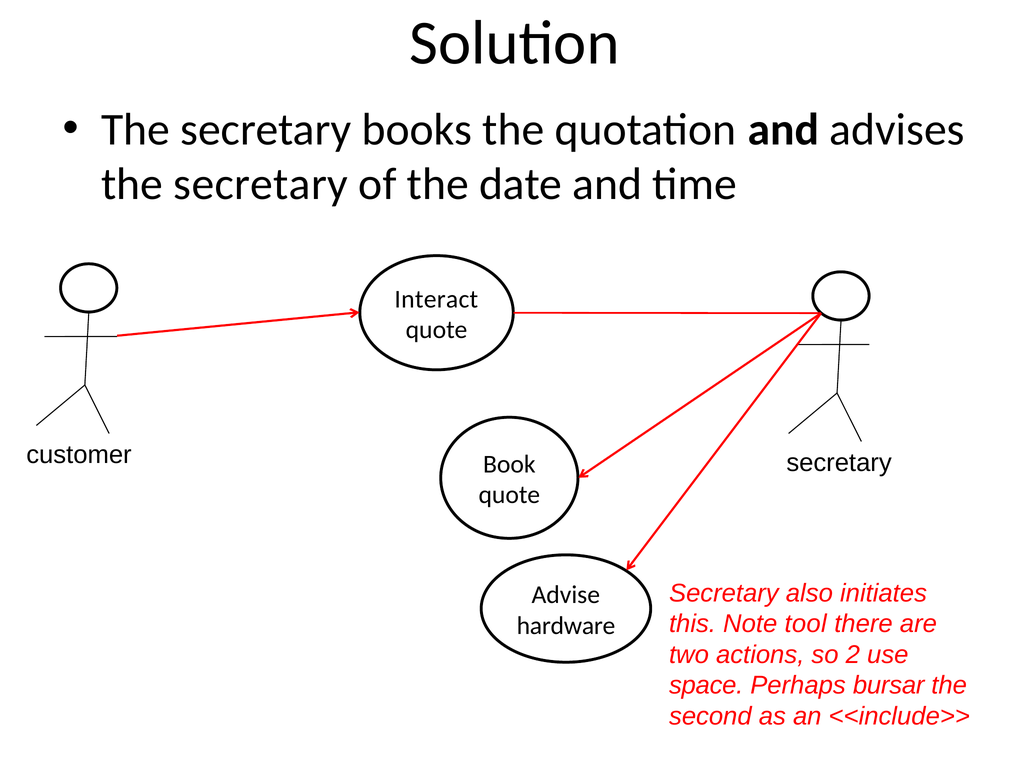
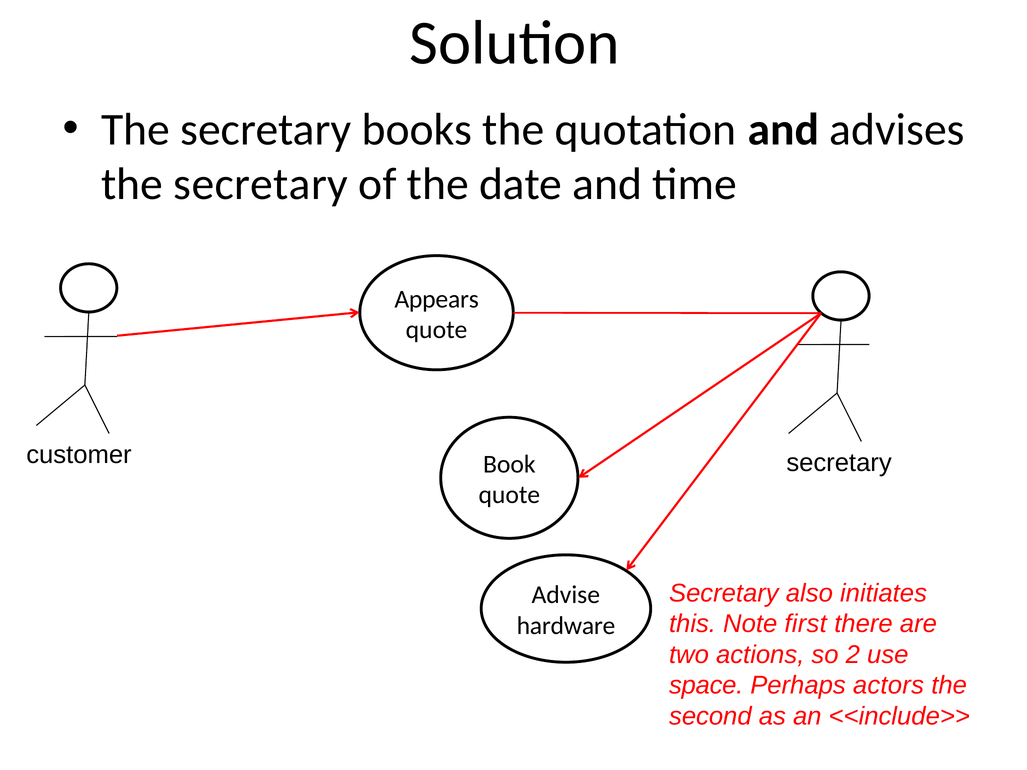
Interact: Interact -> Appears (437, 299)
tool: tool -> first (806, 624)
bursar: bursar -> actors (888, 686)
